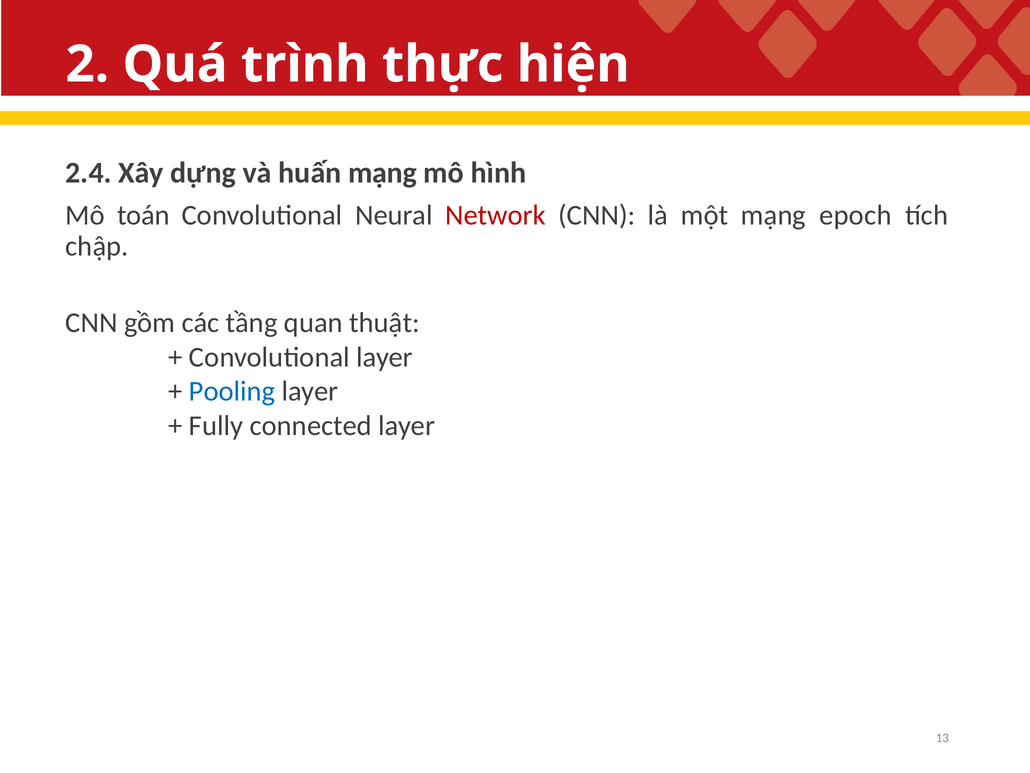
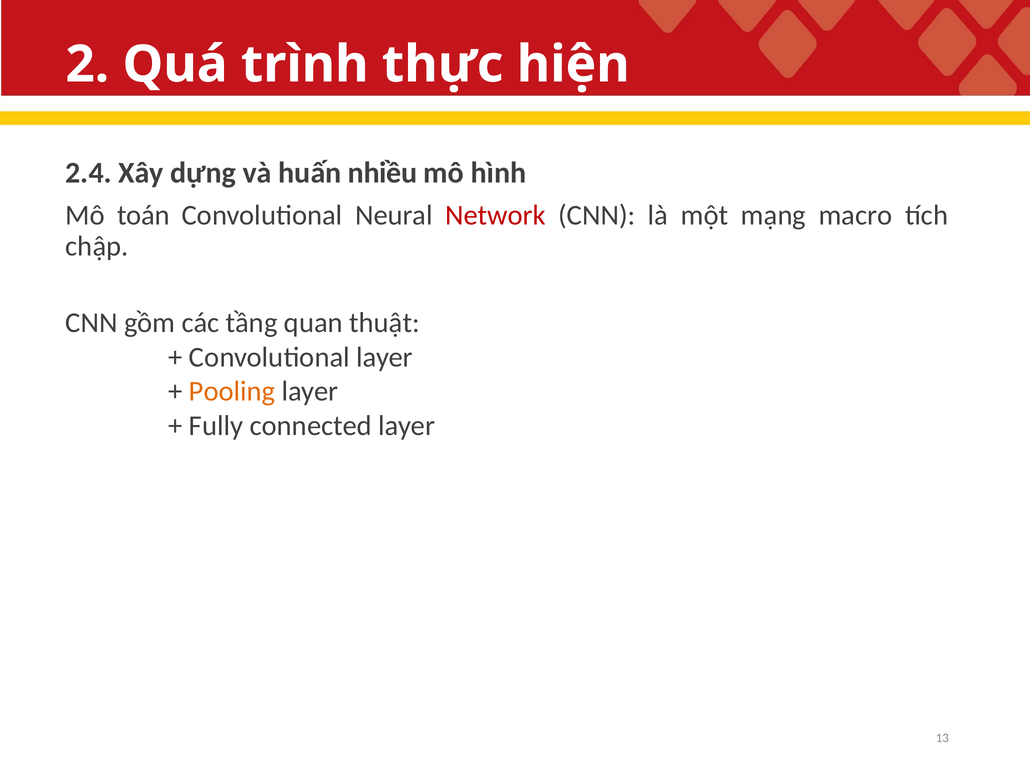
huấn mạng: mạng -> nhiều (383, 173)
epoch: epoch -> macro (856, 215)
Pooling colour: blue -> orange (232, 391)
